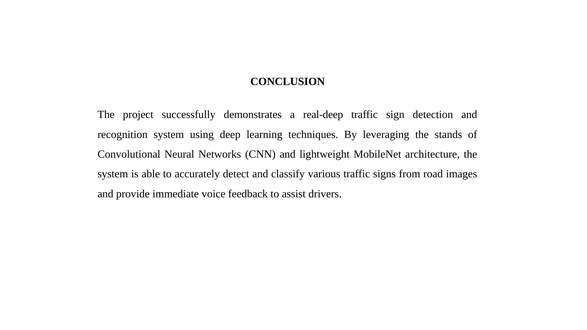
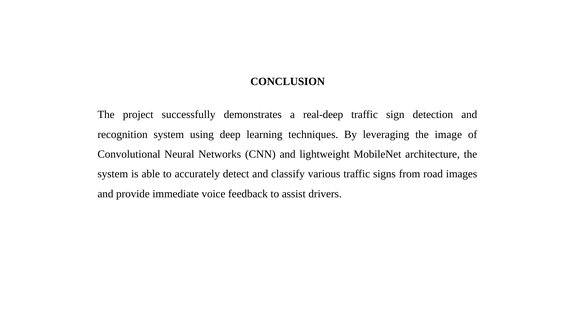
stands: stands -> image (448, 134)
